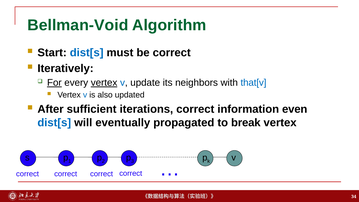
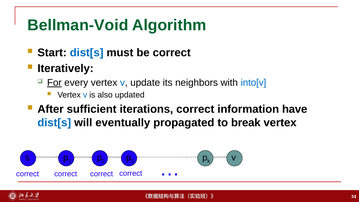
vertex underline: present -> none (104, 83)
that[v: that[v -> into[v (254, 83)
even: even -> have (295, 109)
